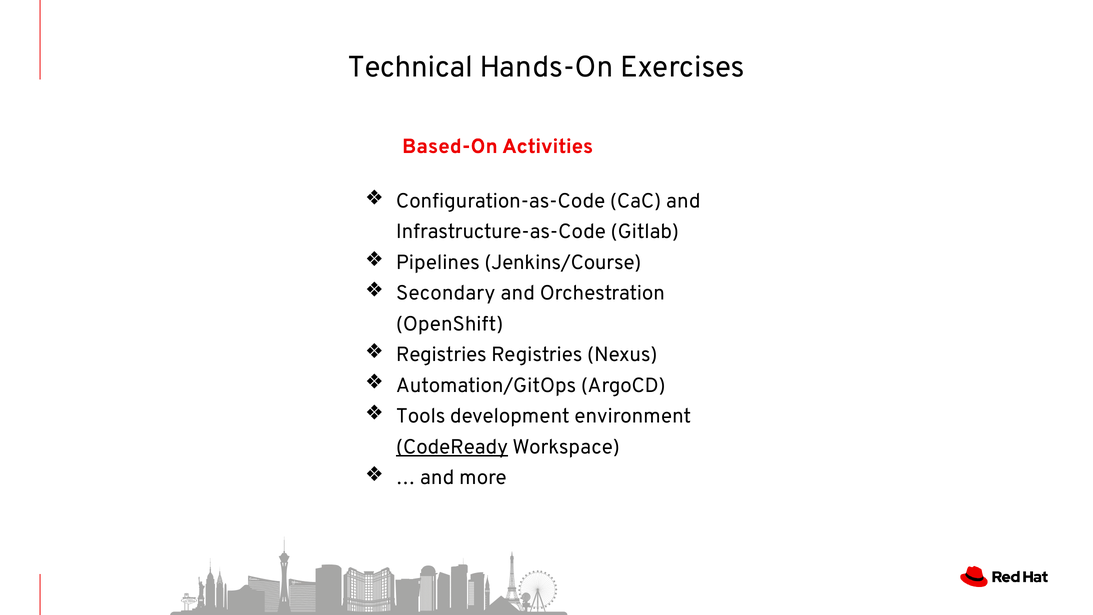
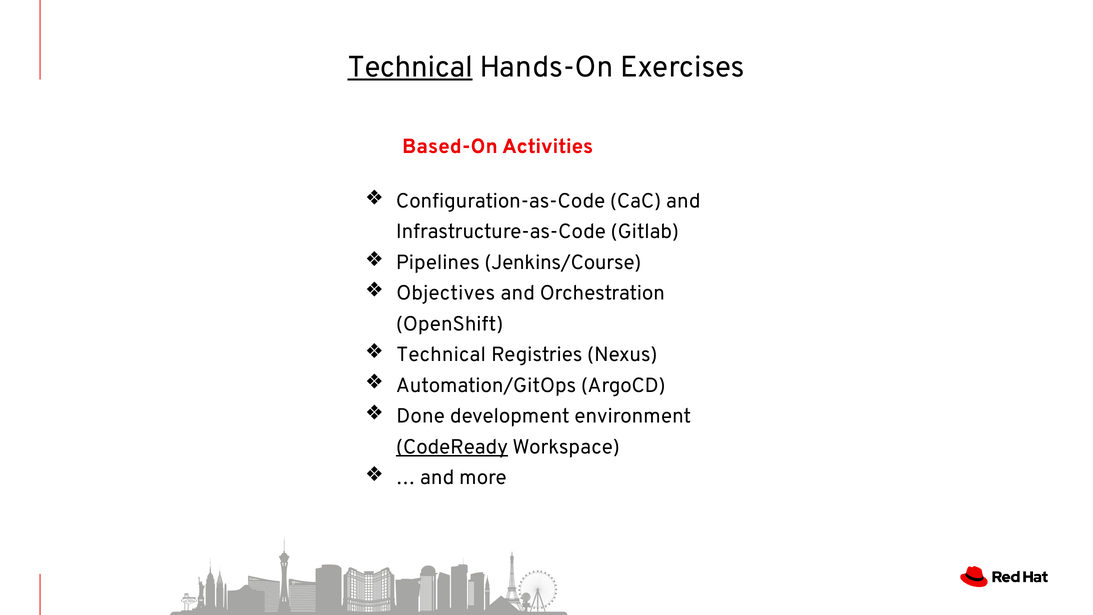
Technical underline: none -> present (410, 67)
Secondary: Secondary -> Objectives (446, 293)
Registries: Registries -> Technical (441, 355)
Tools: Tools -> Done (421, 416)
